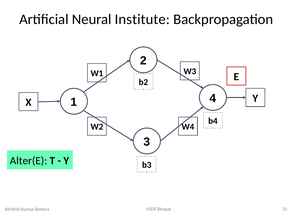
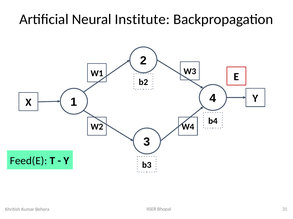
Alter(E: Alter(E -> Feed(E (29, 161)
